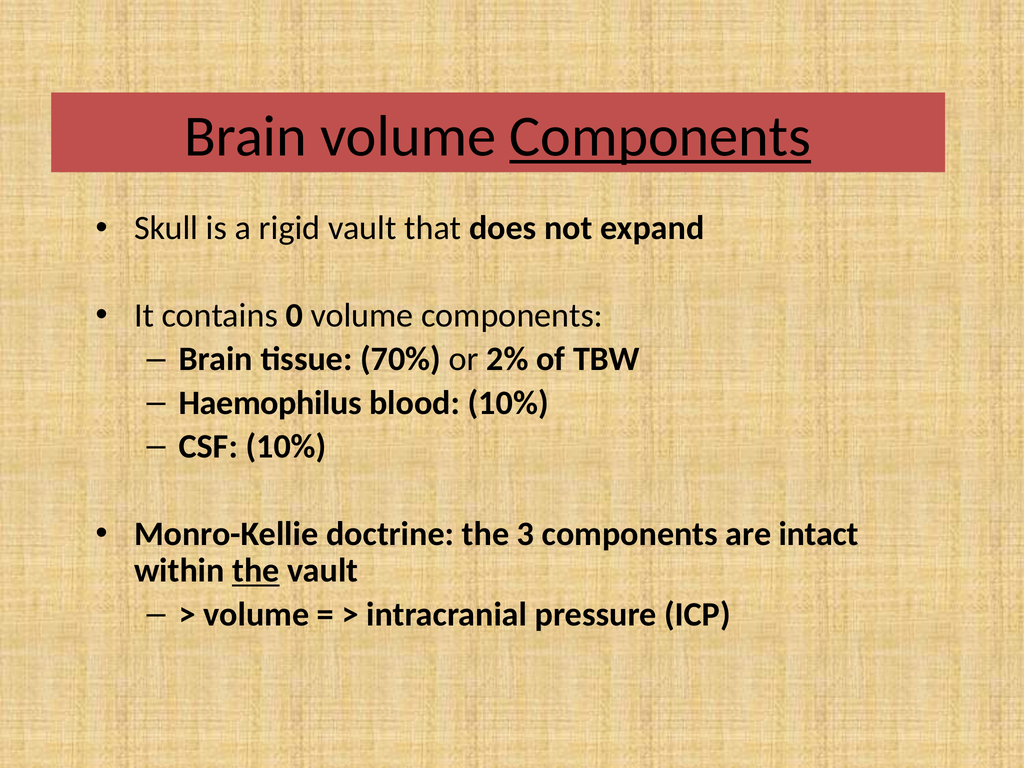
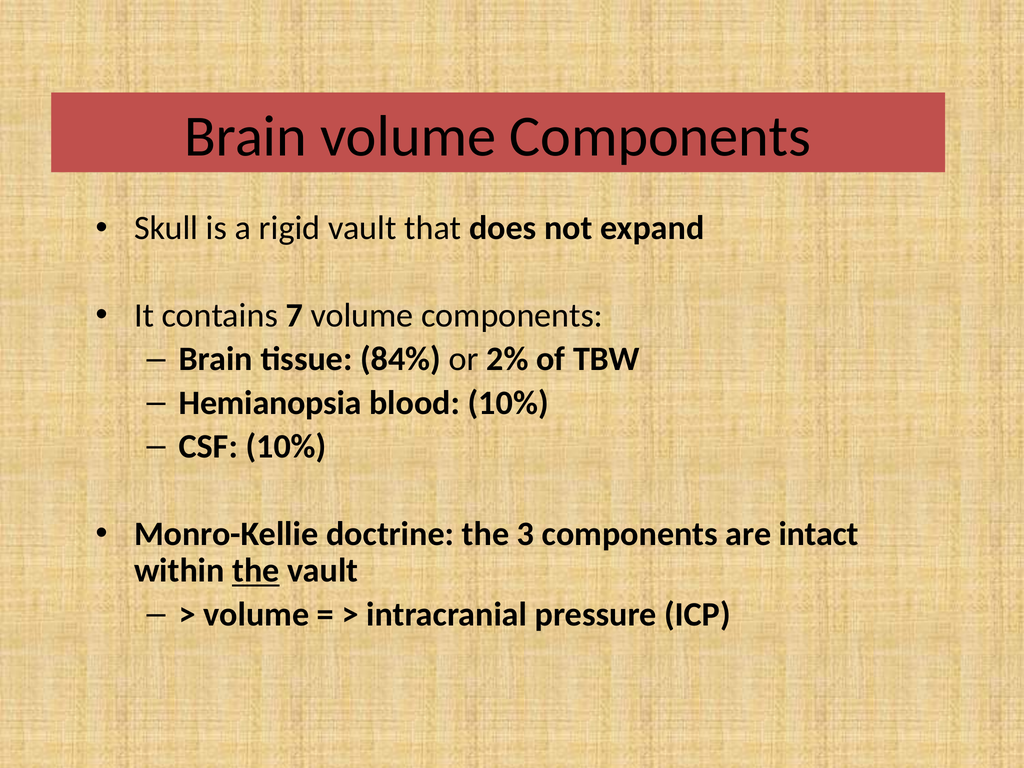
Components underline: present -> none (660, 137)
0: 0 -> 7 (294, 315)
70%: 70% -> 84% (401, 359)
Haemophilus: Haemophilus -> Hemianopsia (270, 403)
